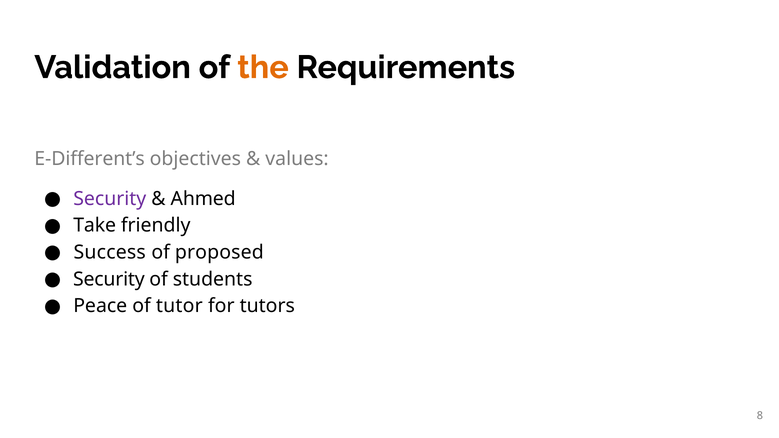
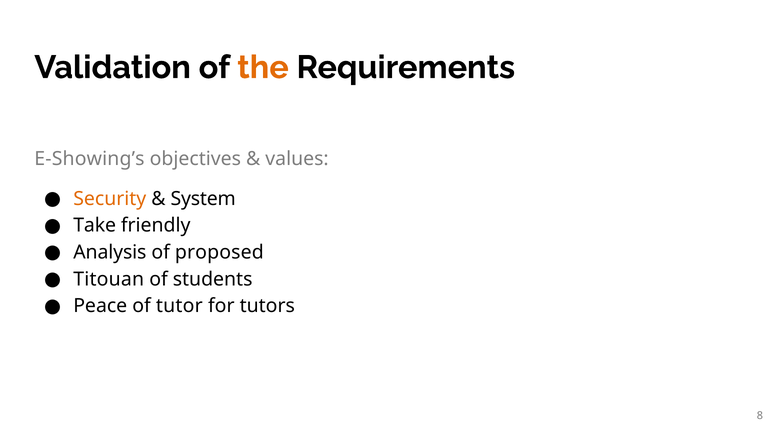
E-Different’s: E-Different’s -> E-Showing’s (89, 159)
Security colour: purple -> orange (110, 199)
Ahmed: Ahmed -> System (203, 199)
Success: Success -> Analysis (110, 252)
Security: Security -> Titouan (109, 279)
